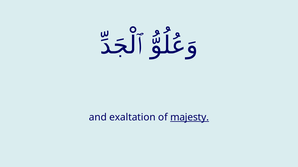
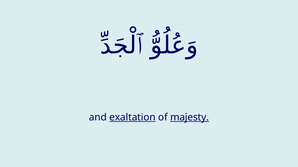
exaltation underline: none -> present (132, 118)
